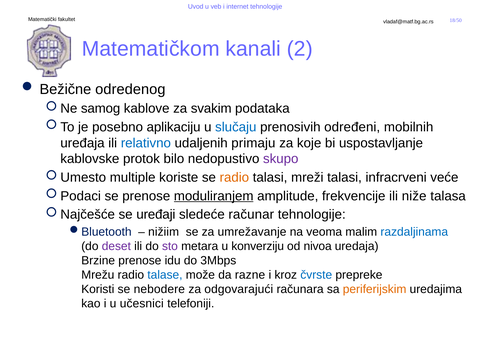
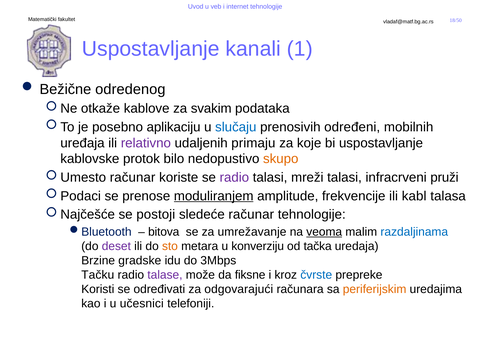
Matematičkom: Matematičkom -> Uspostavljanje (151, 49)
2: 2 -> 1 (300, 49)
samog: samog -> otkaže (101, 108)
relativno colour: blue -> purple (146, 143)
skupo colour: purple -> orange (281, 159)
multiple: multiple -> računar (133, 177)
radio colour: orange -> purple (234, 177)
veće: veće -> pruži (444, 177)
niže: niže -> kabl (414, 196)
uređaji: uređaji -> postoji (156, 214)
nižiim: nižiim -> bitova (164, 232)
veoma underline: none -> present (324, 232)
sto colour: purple -> orange (170, 246)
nivoa: nivoa -> tačka (318, 246)
Brzine prenose: prenose -> gradske (140, 260)
Mrežu: Mrežu -> Tačku (98, 275)
talase colour: blue -> purple (165, 275)
razne: razne -> fiksne (250, 275)
nebodere: nebodere -> određivati (159, 289)
